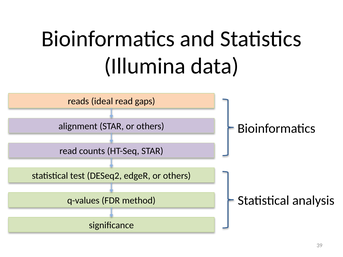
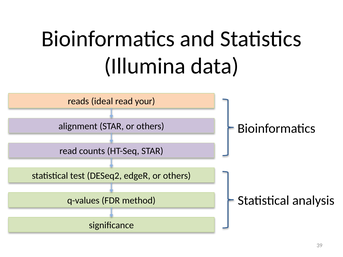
gaps: gaps -> your (145, 101)
